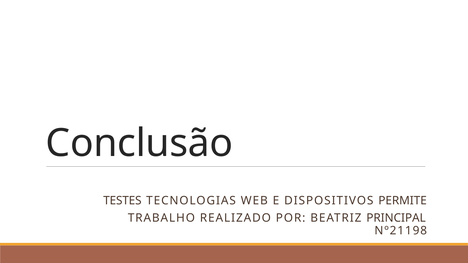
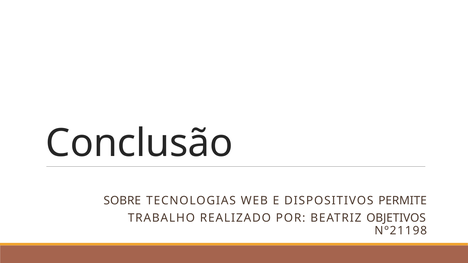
TESTES: TESTES -> SOBRE (122, 201)
PRINCIPAL: PRINCIPAL -> OBJETIVOS (396, 218)
